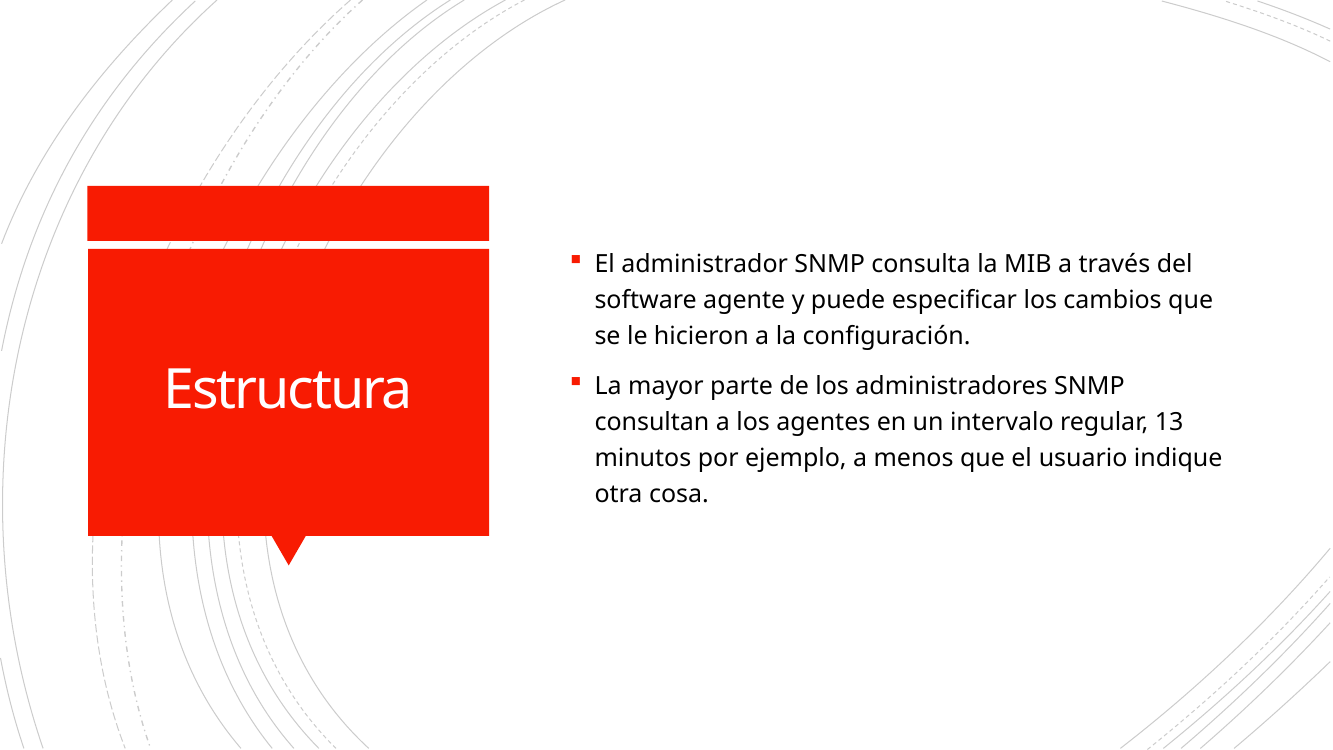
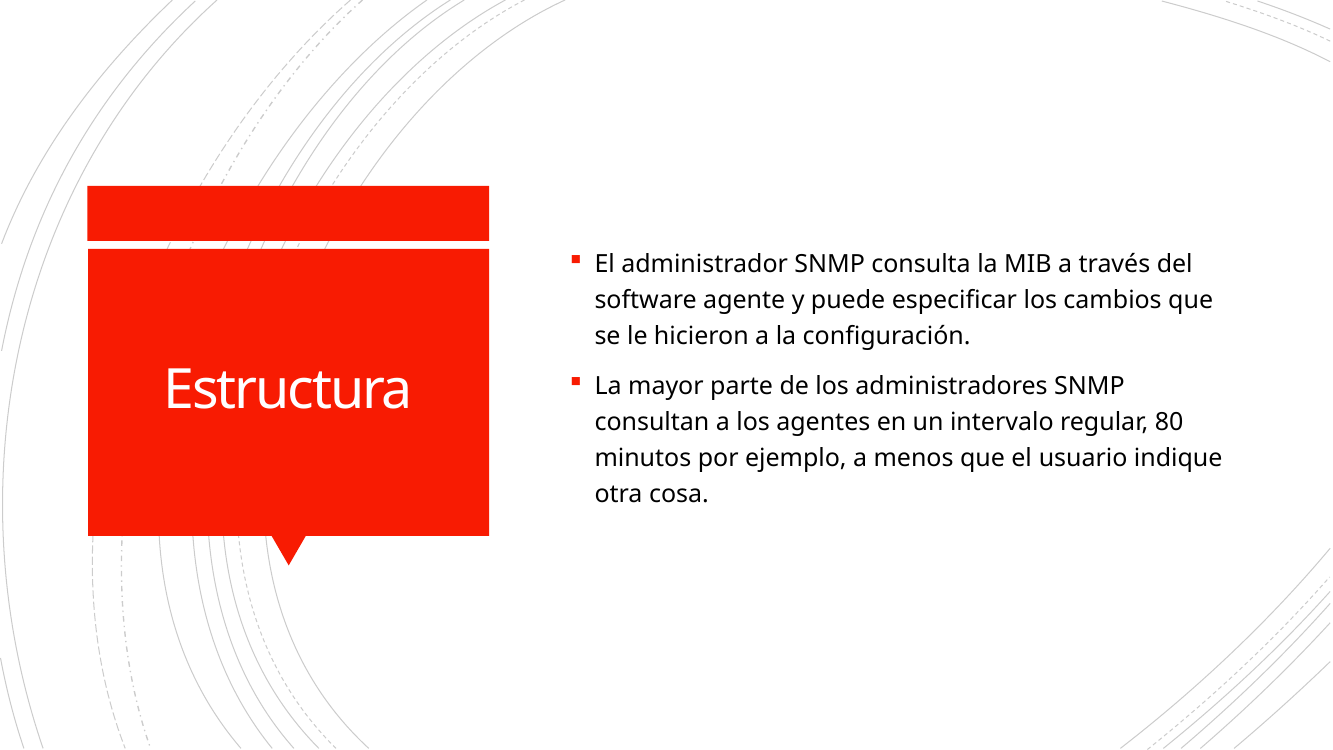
13: 13 -> 80 (1169, 422)
